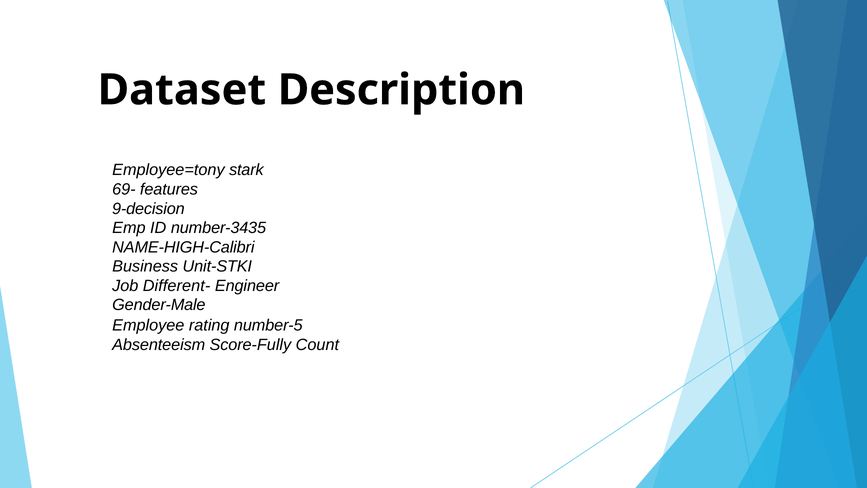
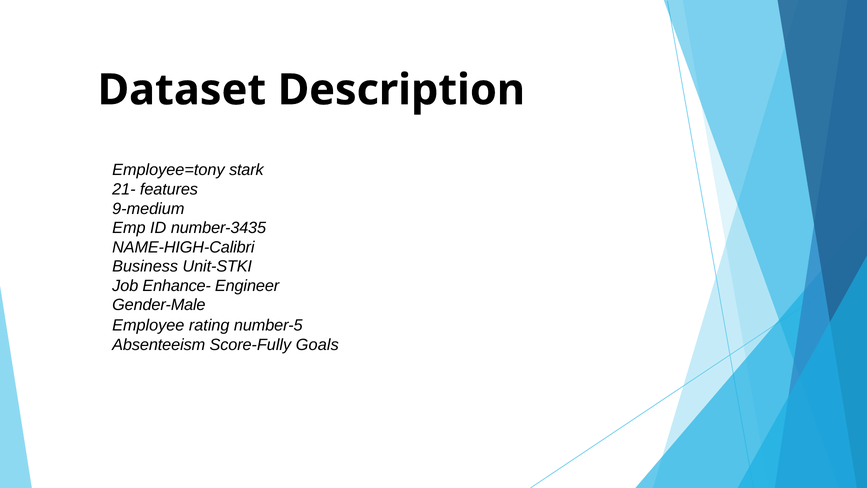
69-: 69- -> 21- (124, 189)
9-decision: 9-decision -> 9-medium (148, 209)
Different-: Different- -> Enhance- (177, 286)
Count: Count -> Goals (317, 344)
